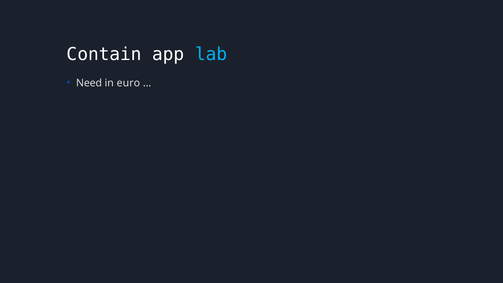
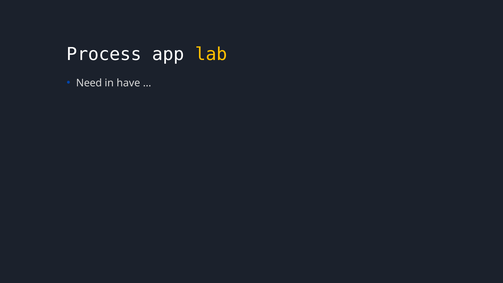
Contain: Contain -> Process (104, 54)
lab colour: light blue -> yellow (211, 54)
euro: euro -> have (128, 83)
